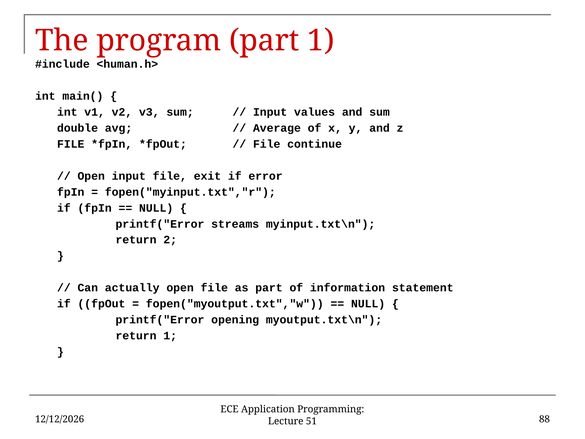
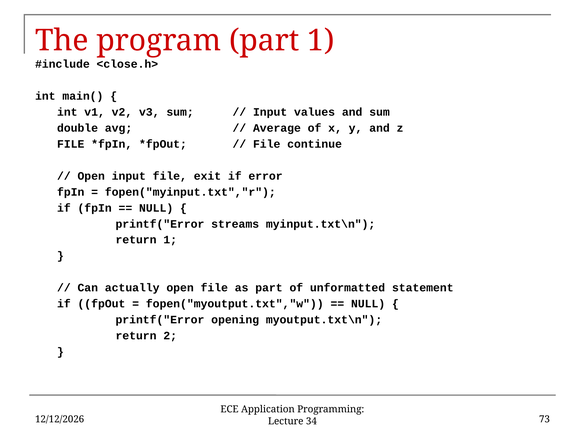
<human.h>: <human.h> -> <close.h> (127, 64)
return 2: 2 -> 1 (170, 240)
information: information -> unformatted (348, 288)
return 1: 1 -> 2 (170, 336)
88: 88 -> 73 (544, 419)
51: 51 -> 34 (311, 421)
